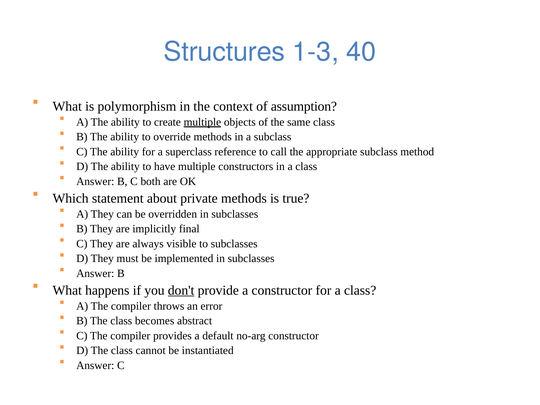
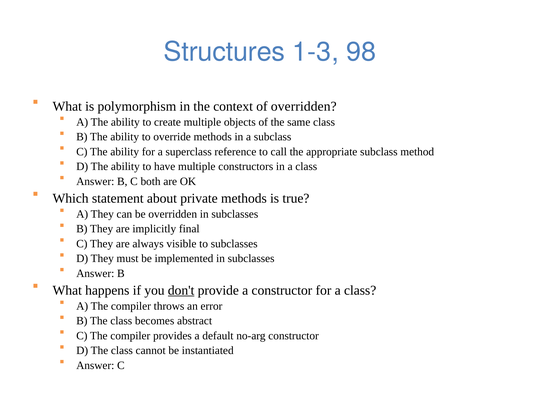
40: 40 -> 98 (361, 52)
of assumption: assumption -> overridden (304, 106)
multiple underline: present -> none (202, 122)
